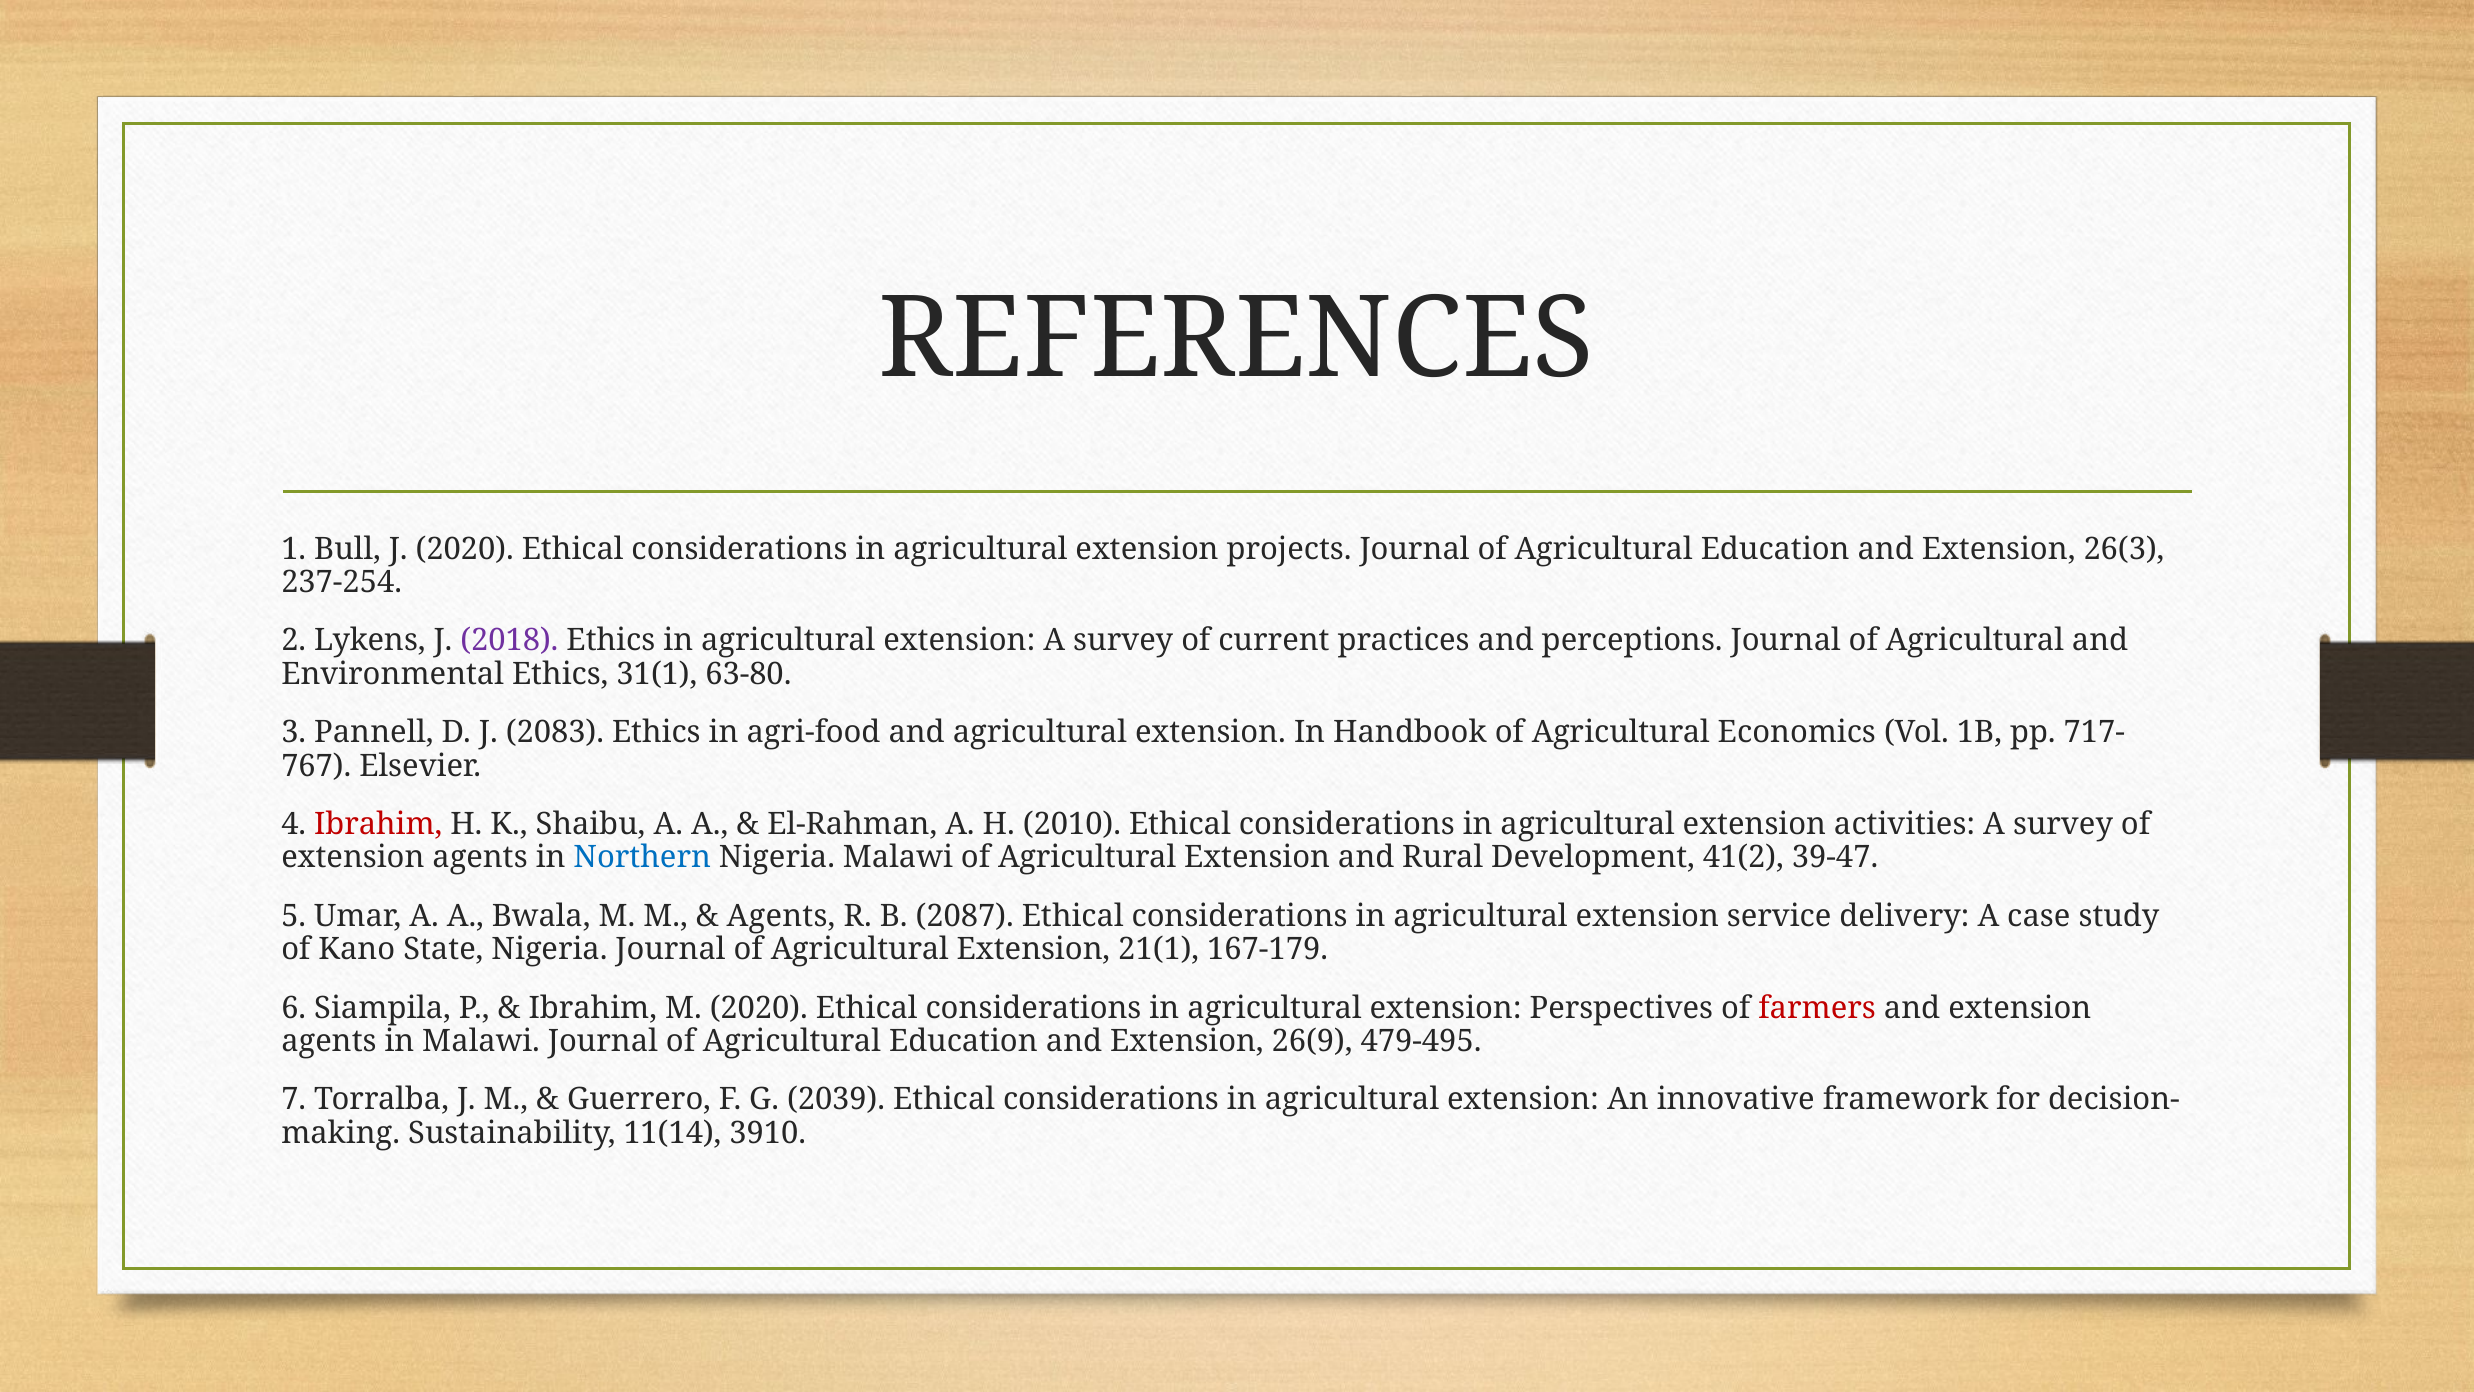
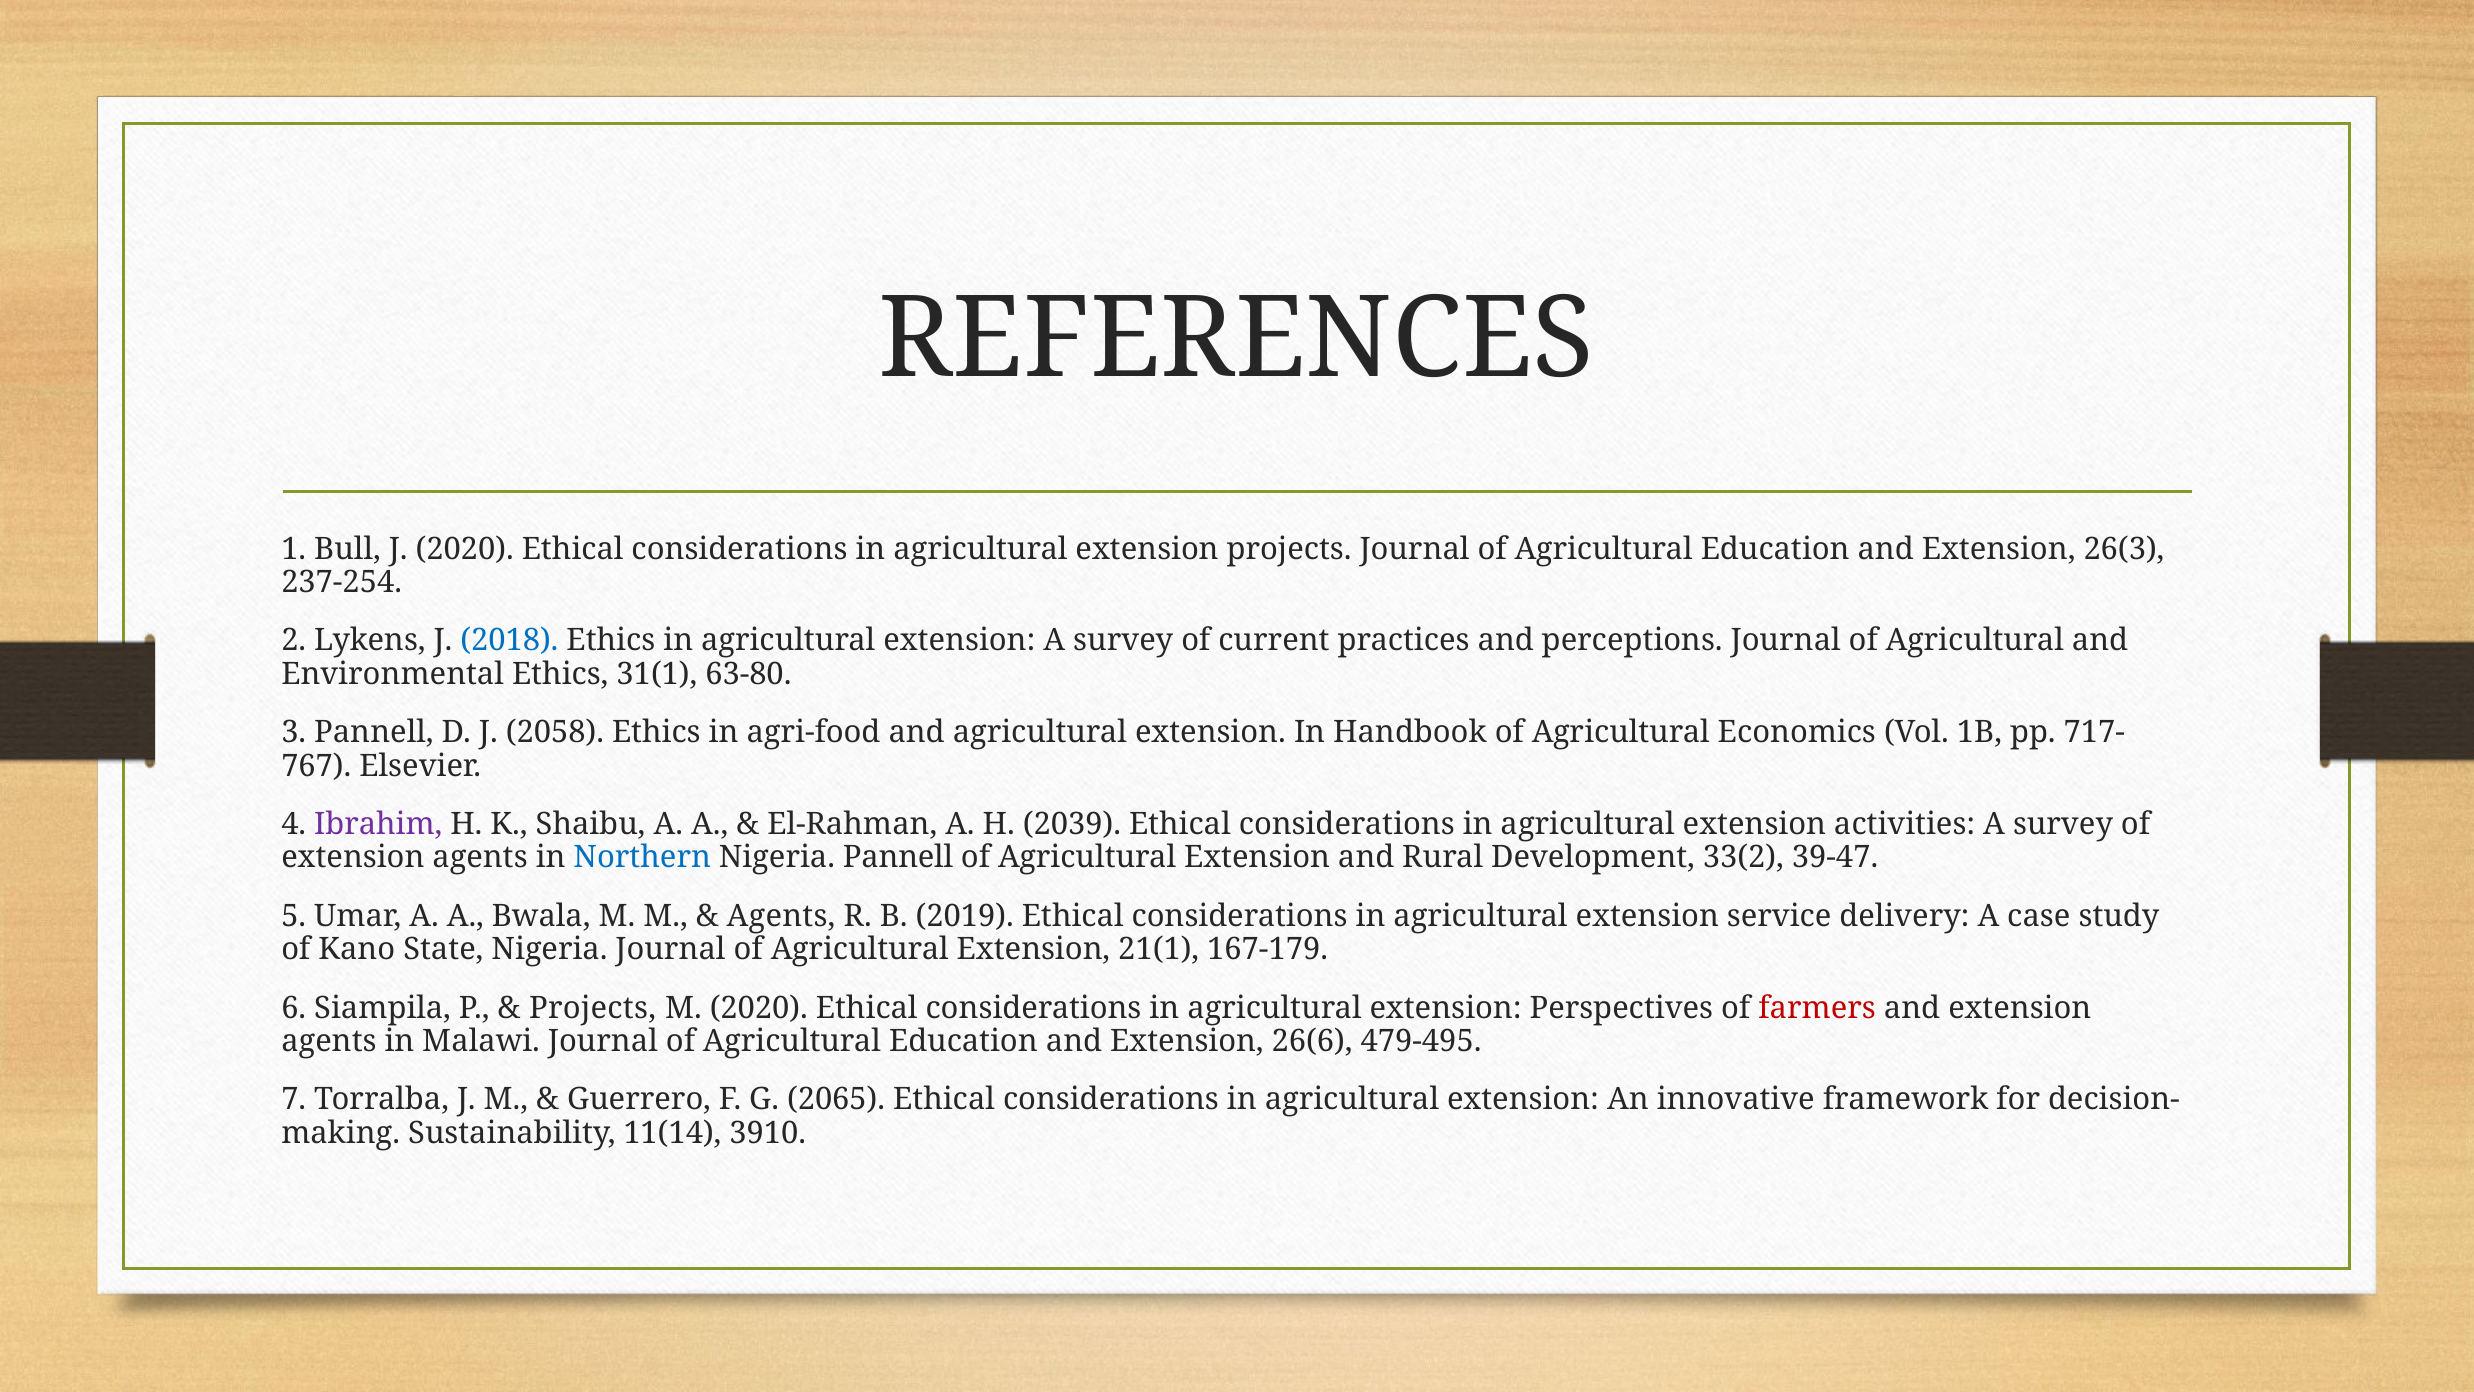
2018 colour: purple -> blue (509, 641)
2083: 2083 -> 2058 (555, 732)
Ibrahim colour: red -> purple (378, 824)
2010: 2010 -> 2039 (1072, 824)
Nigeria Malawi: Malawi -> Pannell (898, 857)
41(2: 41(2 -> 33(2 (1743, 857)
2087: 2087 -> 2019 (965, 916)
Ibrahim: Ibrahim -> Projects (593, 1008)
26(9: 26(9 -> 26(6 (1312, 1041)
2039: 2039 -> 2065 (836, 1099)
